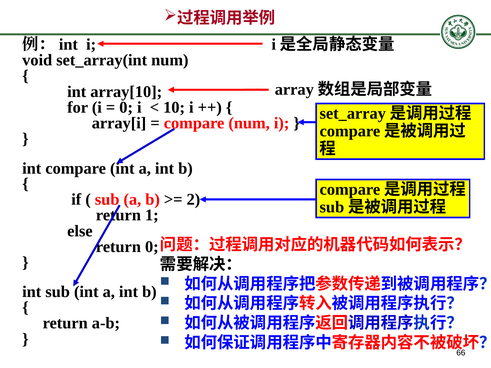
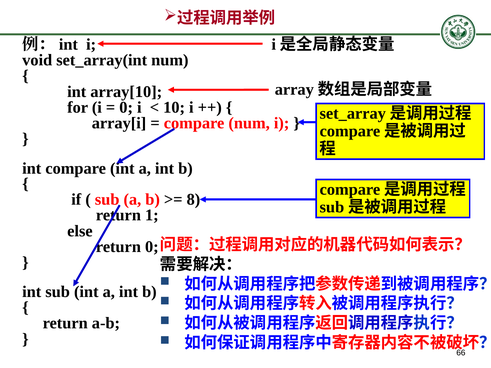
2: 2 -> 8 (193, 200)
